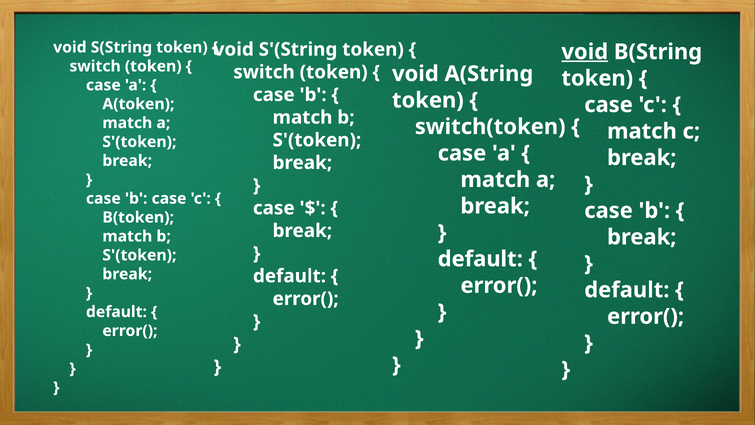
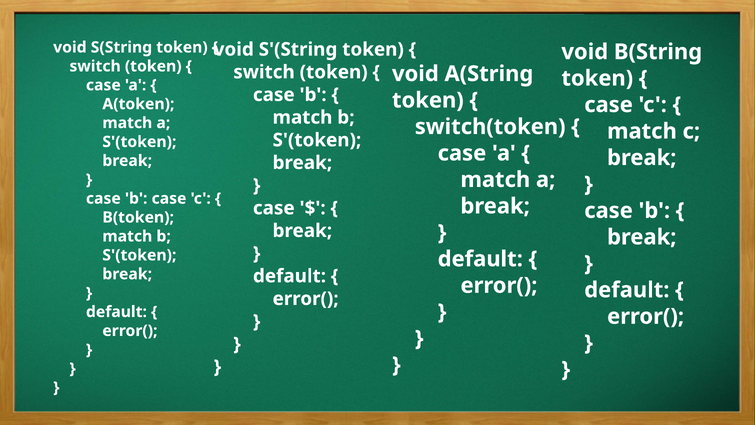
void underline: present -> none (585, 52)
